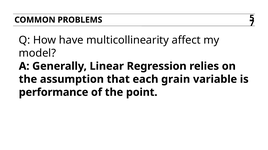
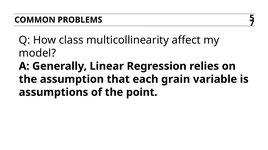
have: have -> class (71, 40)
performance: performance -> assumptions (53, 93)
